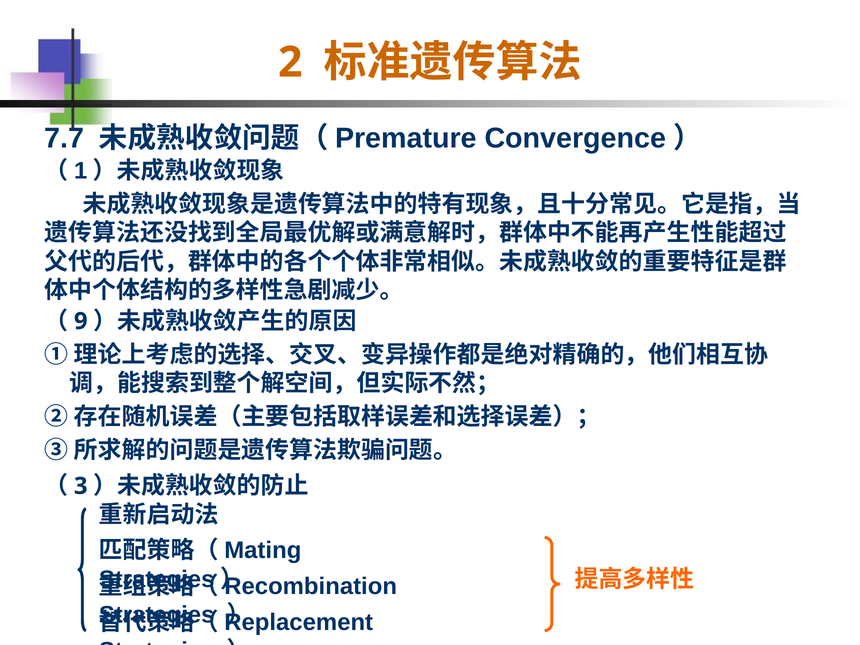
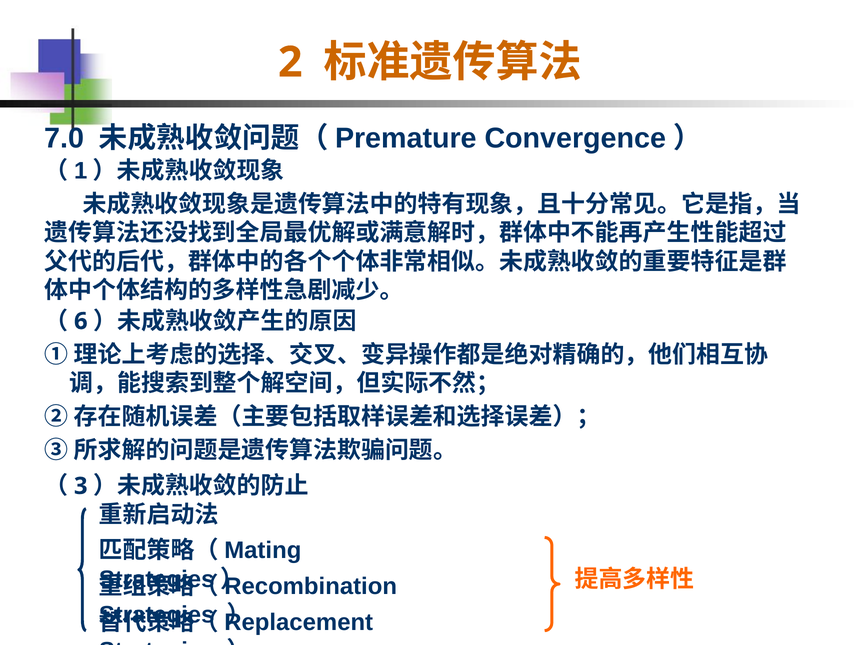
7.7: 7.7 -> 7.0 (64, 138)
9: 9 -> 6 (81, 321)
